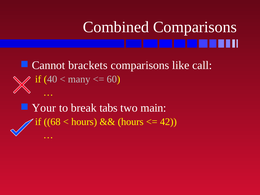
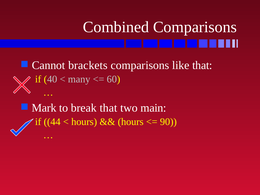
like call: call -> that (202, 65)
Your: Your -> Mark (44, 108)
break tabs: tabs -> that (108, 108)
68: 68 -> 44 (52, 122)
42: 42 -> 90 (168, 122)
